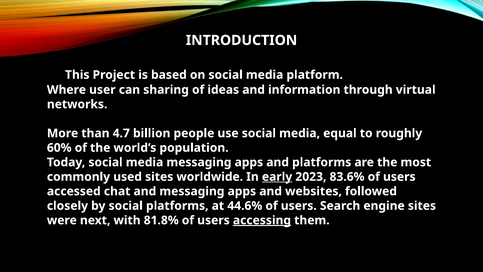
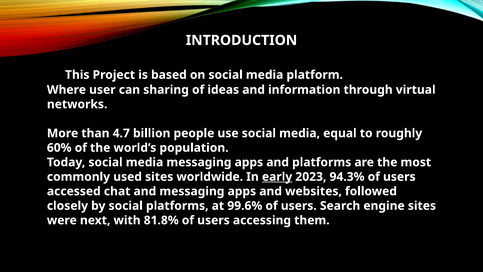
83.6%: 83.6% -> 94.3% (347, 177)
44.6%: 44.6% -> 99.6% (245, 206)
accessing underline: present -> none (262, 220)
